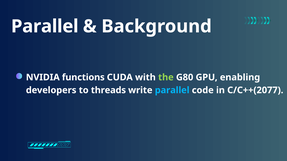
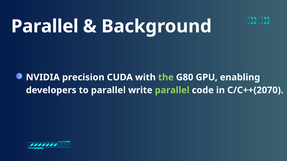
functions: functions -> precision (83, 78)
to threads: threads -> parallel (108, 90)
parallel colour: light blue -> light green (172, 90)
C/C++(2077: C/C++(2077 -> C/C++(2070 (255, 90)
